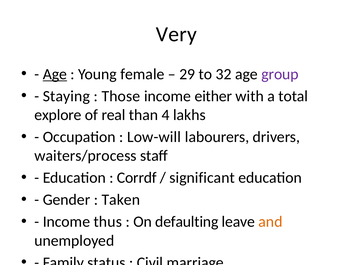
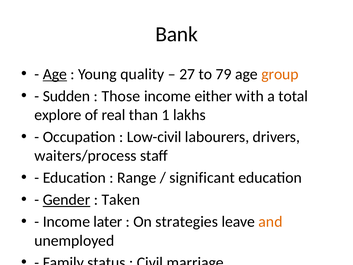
Very: Very -> Bank (177, 34)
female: female -> quality (142, 74)
29: 29 -> 27 (187, 74)
32: 32 -> 79 (224, 74)
group colour: purple -> orange (280, 74)
Staying: Staying -> Sudden (66, 96)
4: 4 -> 1 (166, 115)
Low-will: Low-will -> Low-civil (154, 137)
Corrdf: Corrdf -> Range (137, 178)
Gender underline: none -> present (66, 200)
thus: thus -> later (108, 222)
defaulting: defaulting -> strategies (187, 222)
